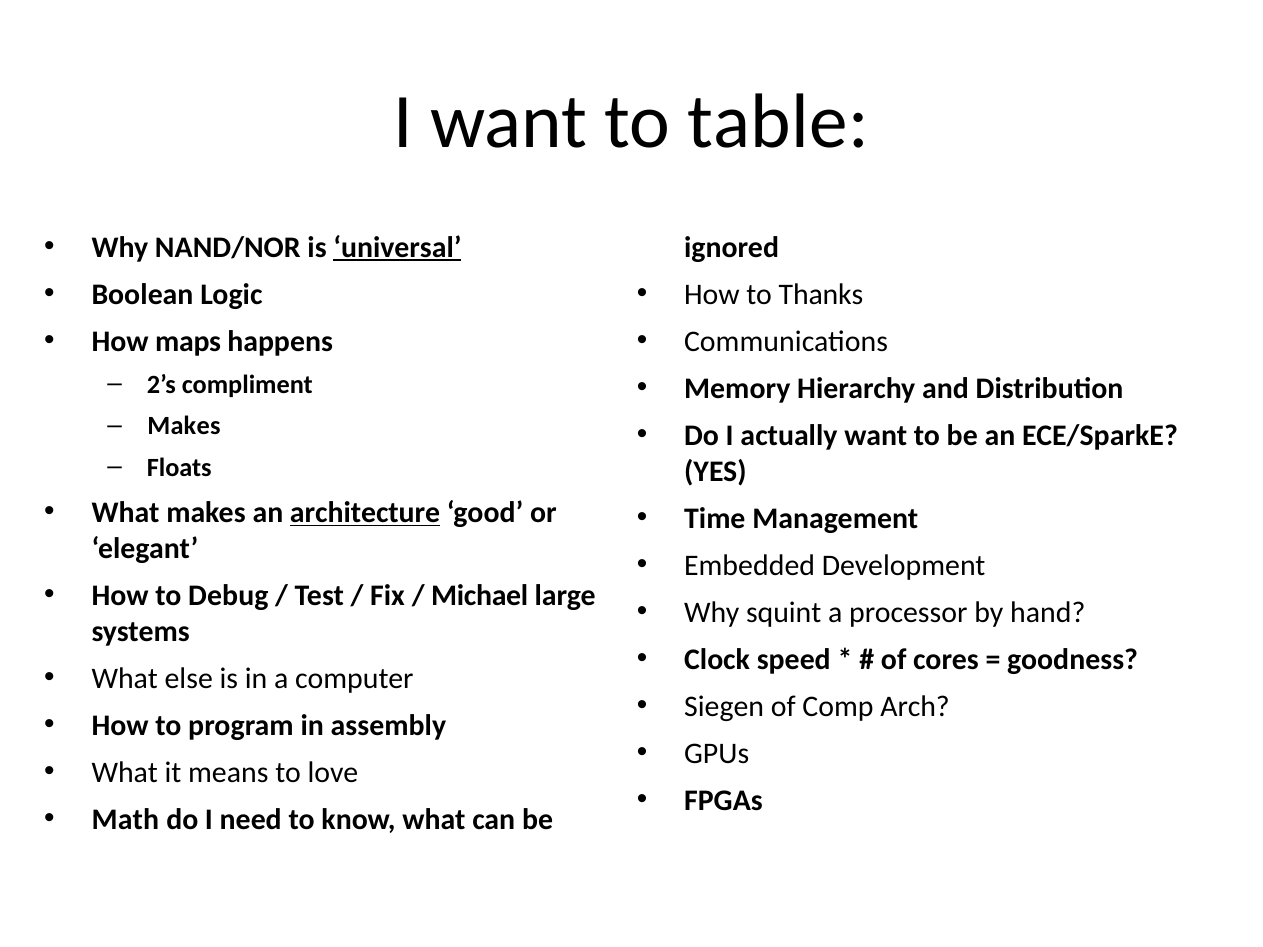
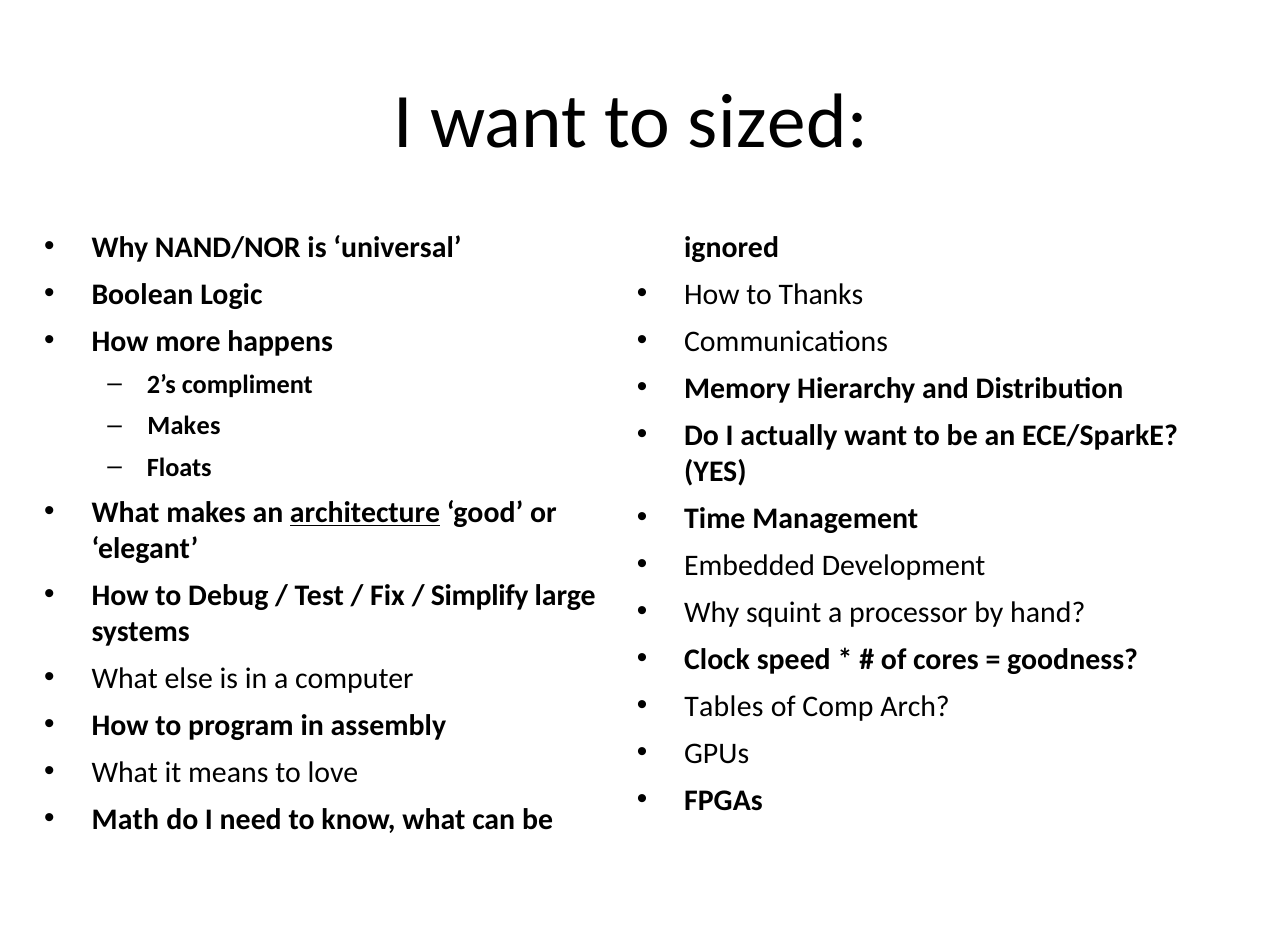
table: table -> sized (778, 122)
universal underline: present -> none (397, 247)
maps: maps -> more (188, 341)
Michael: Michael -> Simplify (480, 596)
Siegen: Siegen -> Tables (724, 706)
